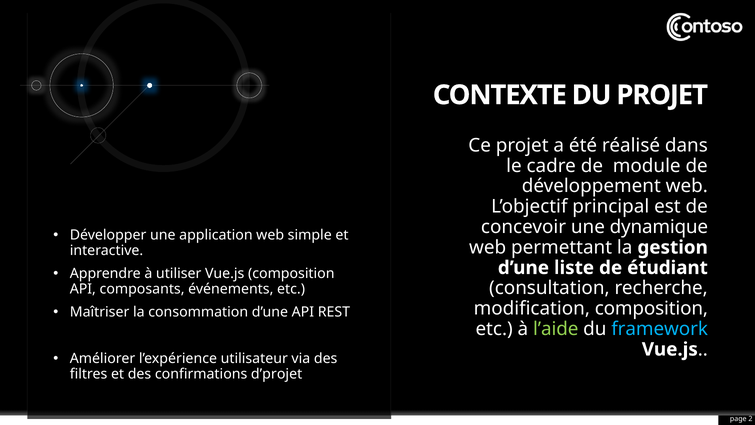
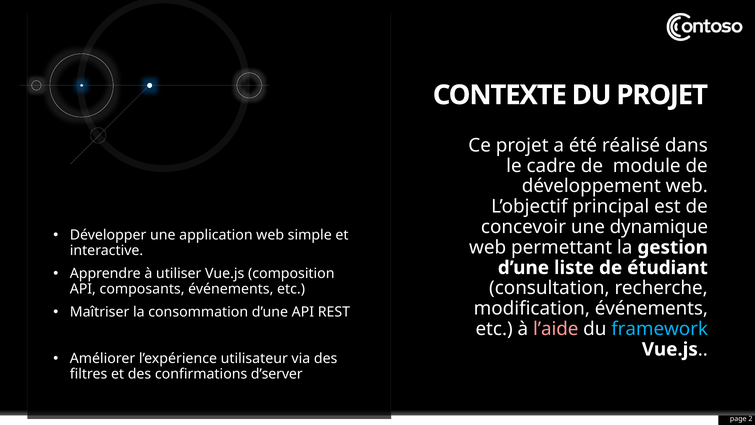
modification composition: composition -> événements (651, 308)
l’aide colour: light green -> pink (556, 329)
d’projet: d’projet -> d’server (277, 374)
